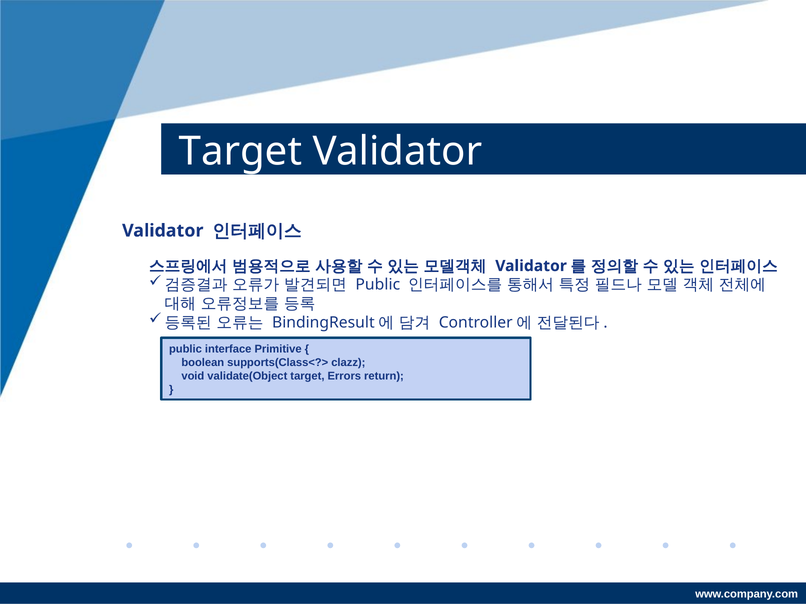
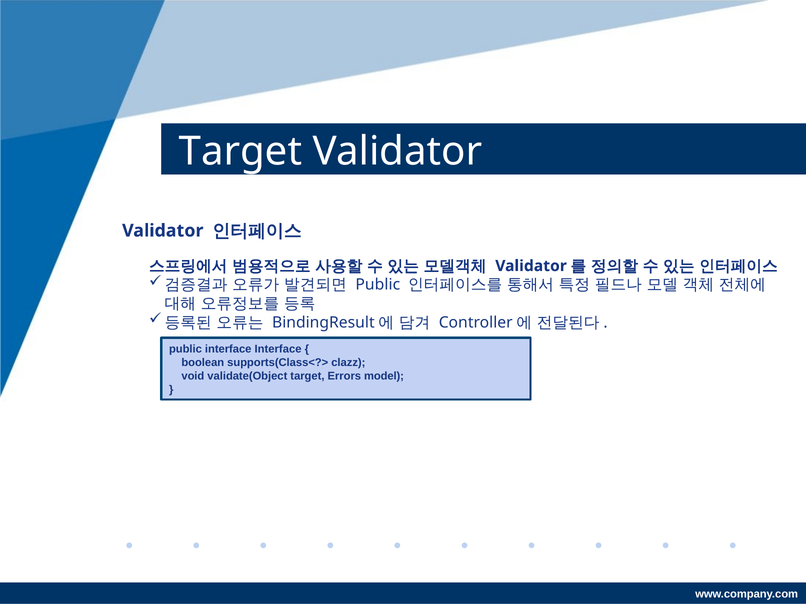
interface Primitive: Primitive -> Interface (278, 350)
return: return -> model (384, 376)
